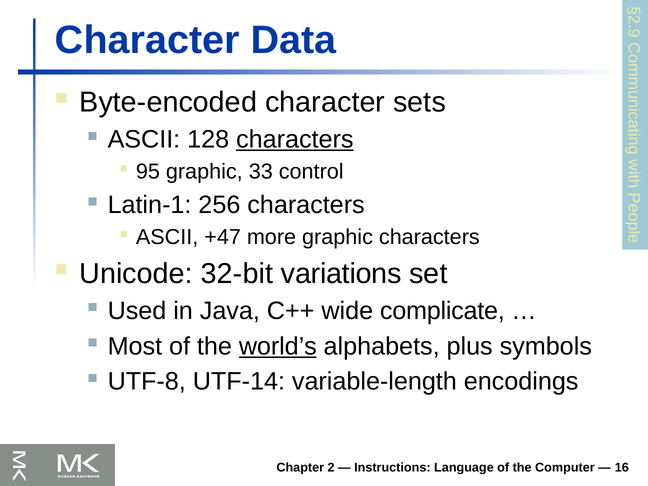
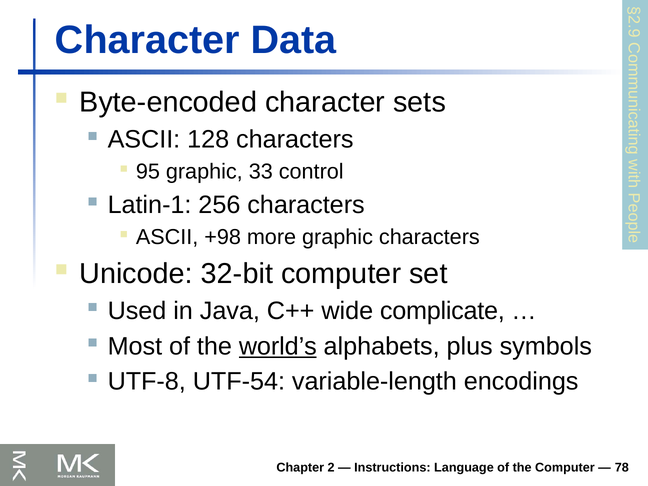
characters underline: present -> none (295, 139)
+47: +47 -> +98 (223, 237)
32-bit variations: variations -> computer (341, 274)
UTF-14: UTF-14 -> UTF-54 (239, 382)
16: 16 -> 78 (622, 468)
